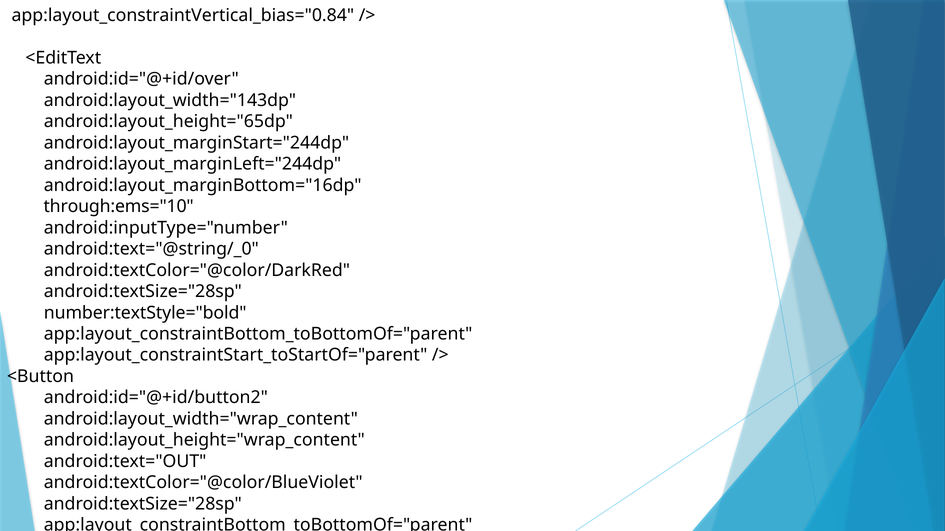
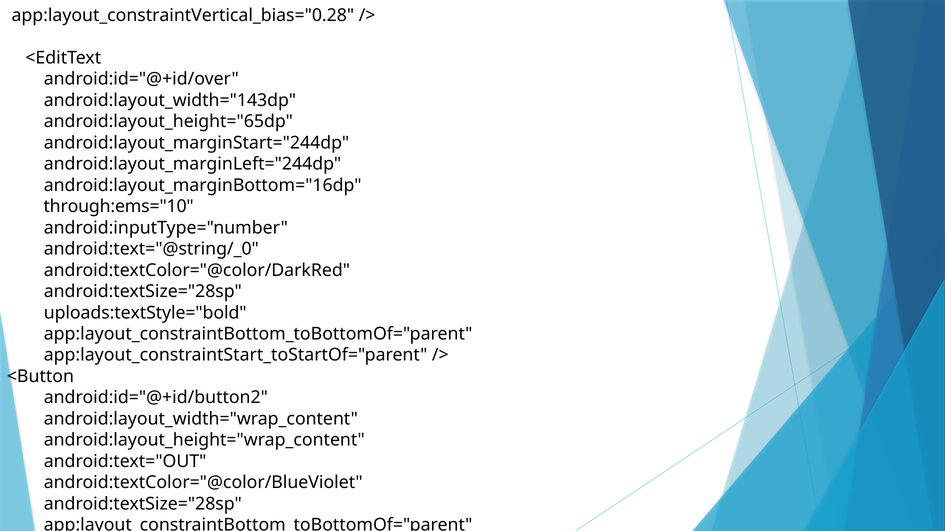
app:layout_constraintVertical_bias="0.84: app:layout_constraintVertical_bias="0.84 -> app:layout_constraintVertical_bias="0.28 (183, 15)
number:textStyle="bold: number:textStyle="bold -> uploads:textStyle="bold (145, 313)
